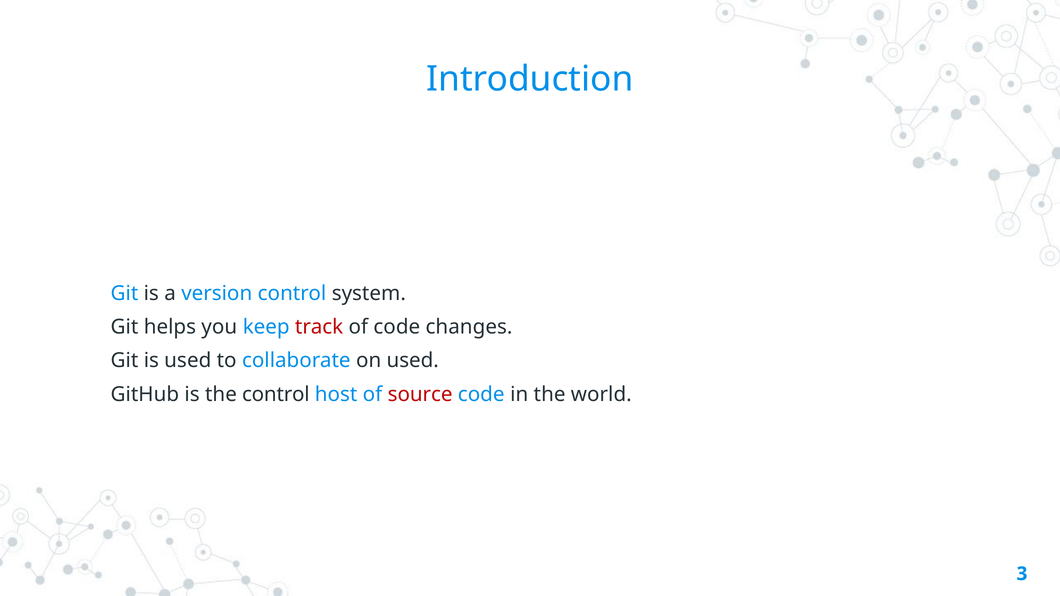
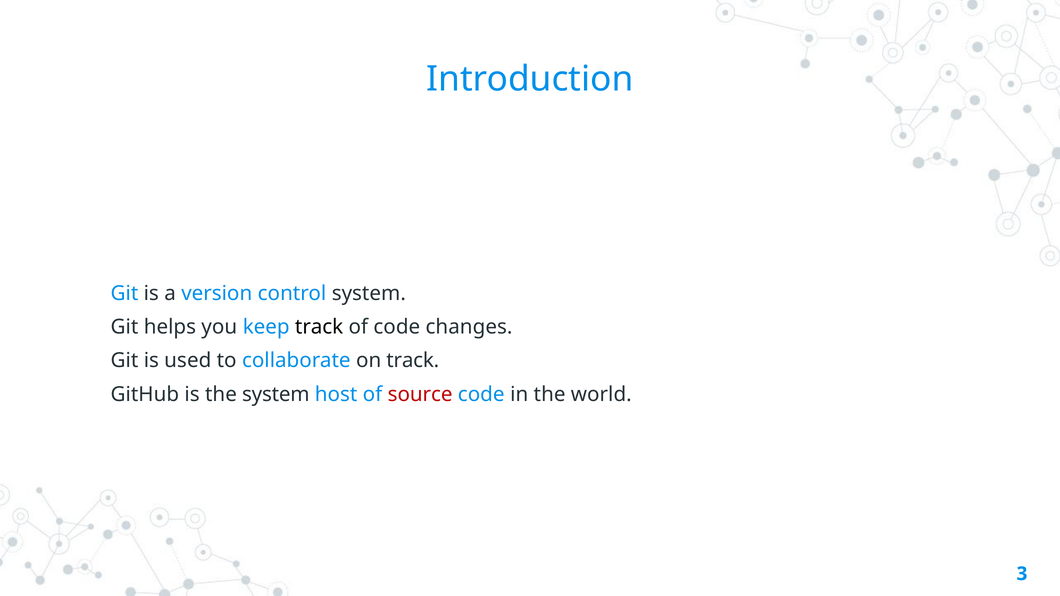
track colour: red -> black (319, 327)
on used: used -> track (413, 361)
the control: control -> system (276, 394)
